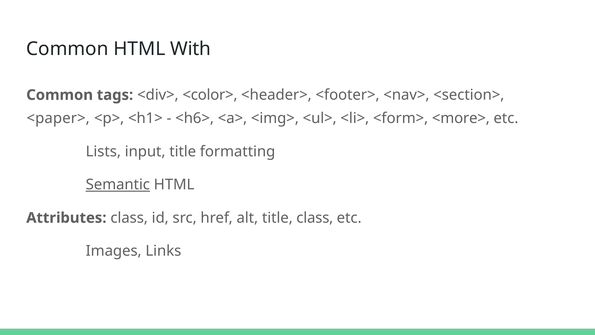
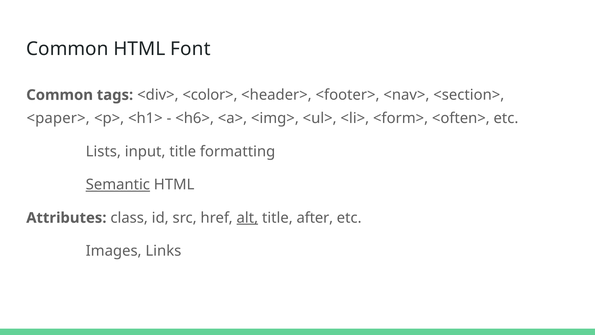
With: With -> Font (190, 49)
<more>: <more> -> <often> (461, 118)
alt underline: none -> present (247, 218)
title class: class -> after (315, 218)
